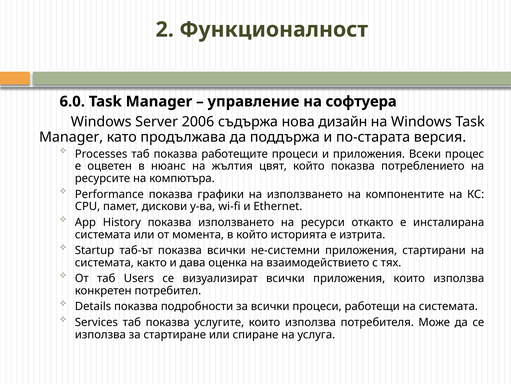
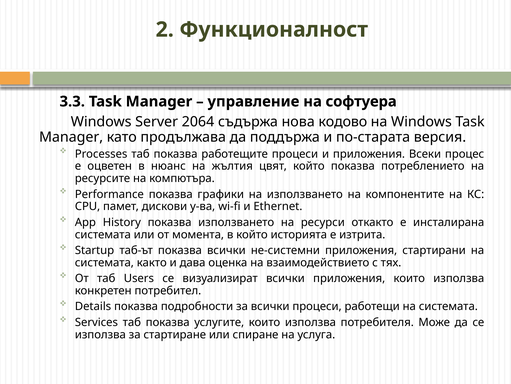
6.0: 6.0 -> 3.3 (72, 101)
2006: 2006 -> 2064 (198, 121)
дизайн: дизайн -> кодово (343, 121)
